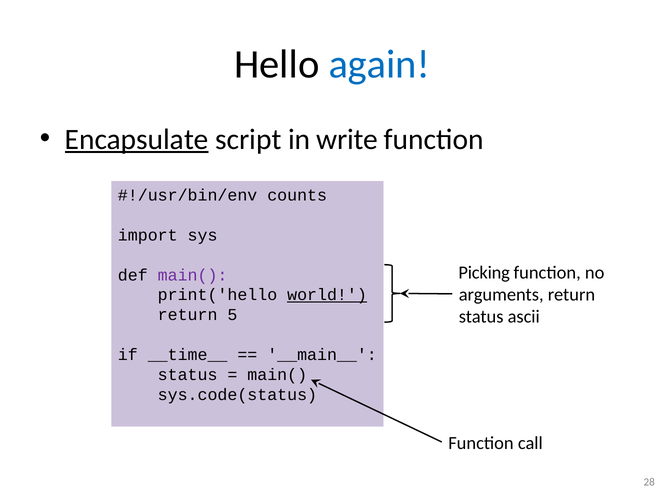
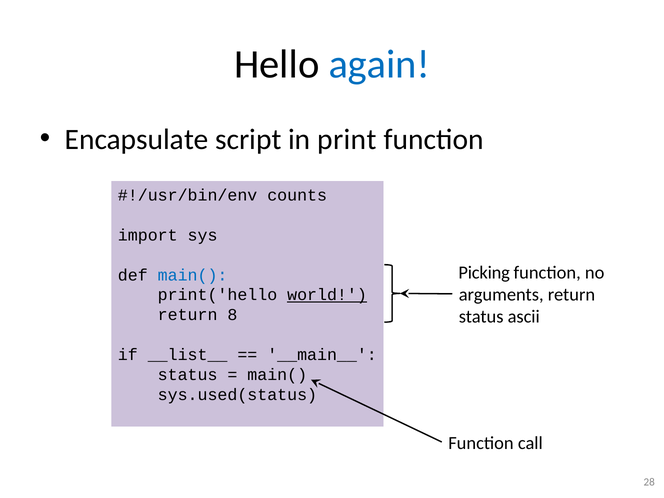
Encapsulate underline: present -> none (137, 139)
write: write -> print (347, 139)
main( colour: purple -> blue (193, 275)
5: 5 -> 8 (232, 315)
__time__: __time__ -> __list__ (188, 355)
sys.code(status: sys.code(status -> sys.used(status (237, 395)
